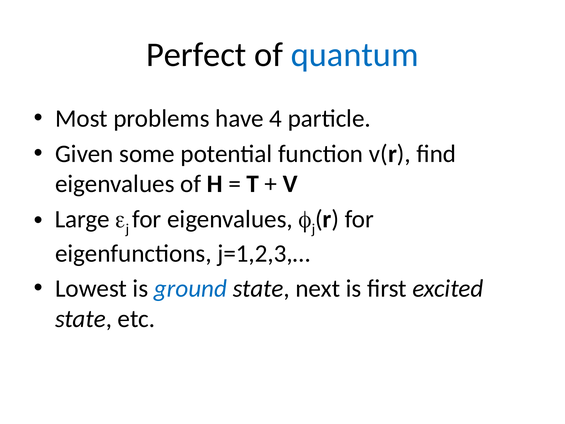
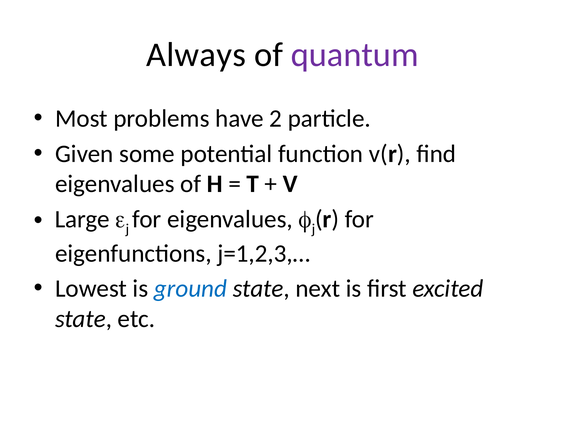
Perfect: Perfect -> Always (196, 55)
quantum colour: blue -> purple (355, 55)
4: 4 -> 2 (276, 119)
